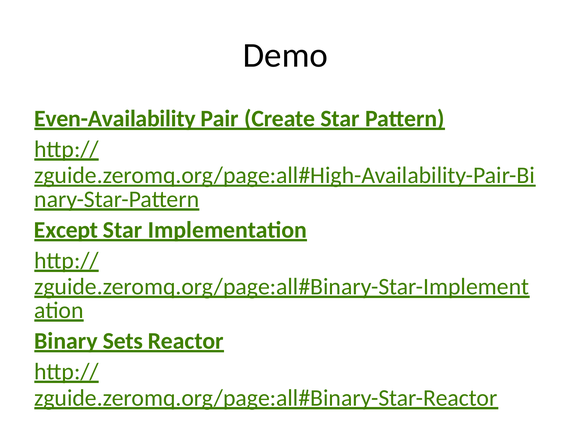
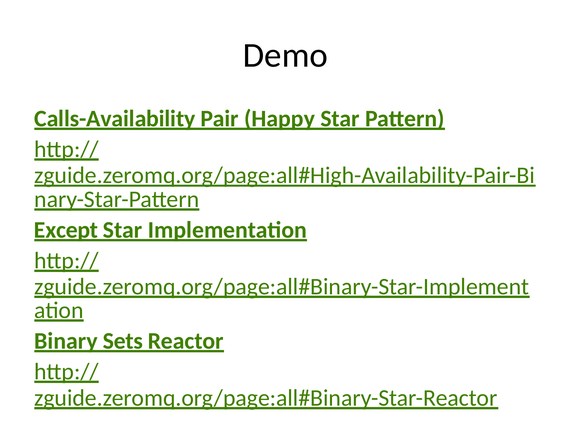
Even-Availability: Even-Availability -> Calls-Availability (115, 119)
Create: Create -> Happy (280, 119)
